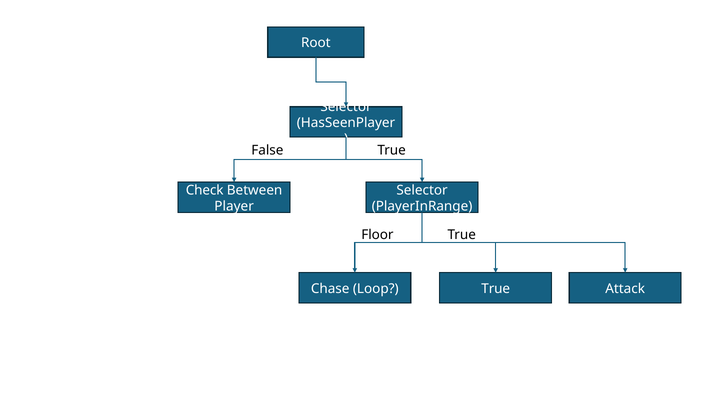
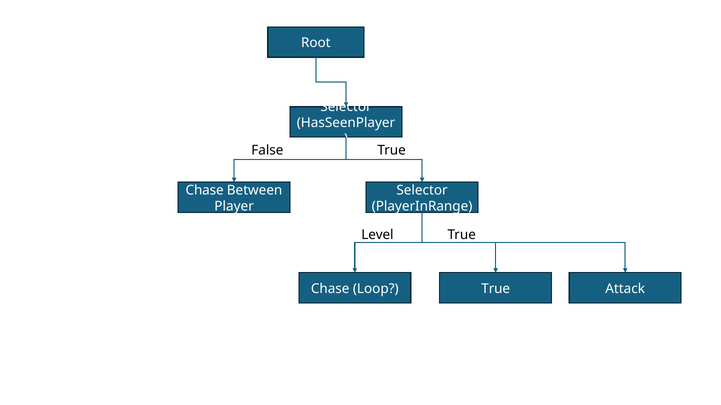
Check: Check -> Chase (205, 190)
Floor: Floor -> Level (377, 235)
